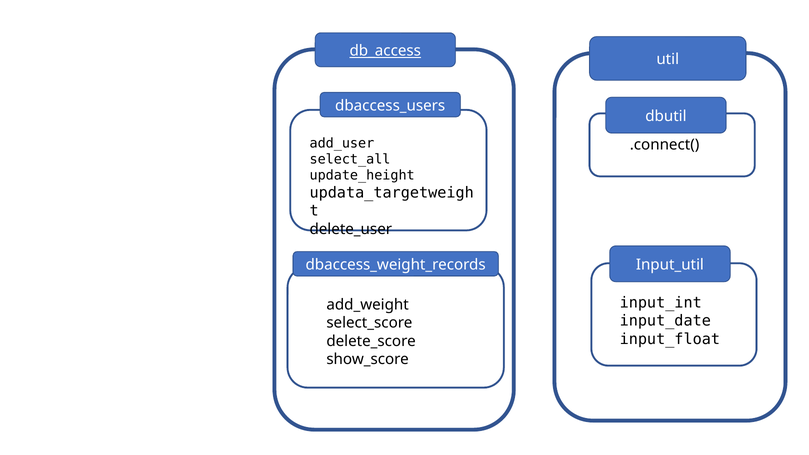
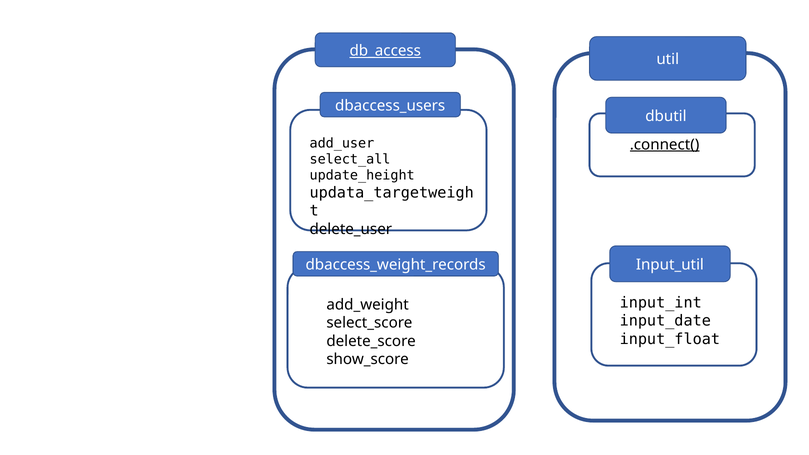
.connect( underline: none -> present (665, 145)
